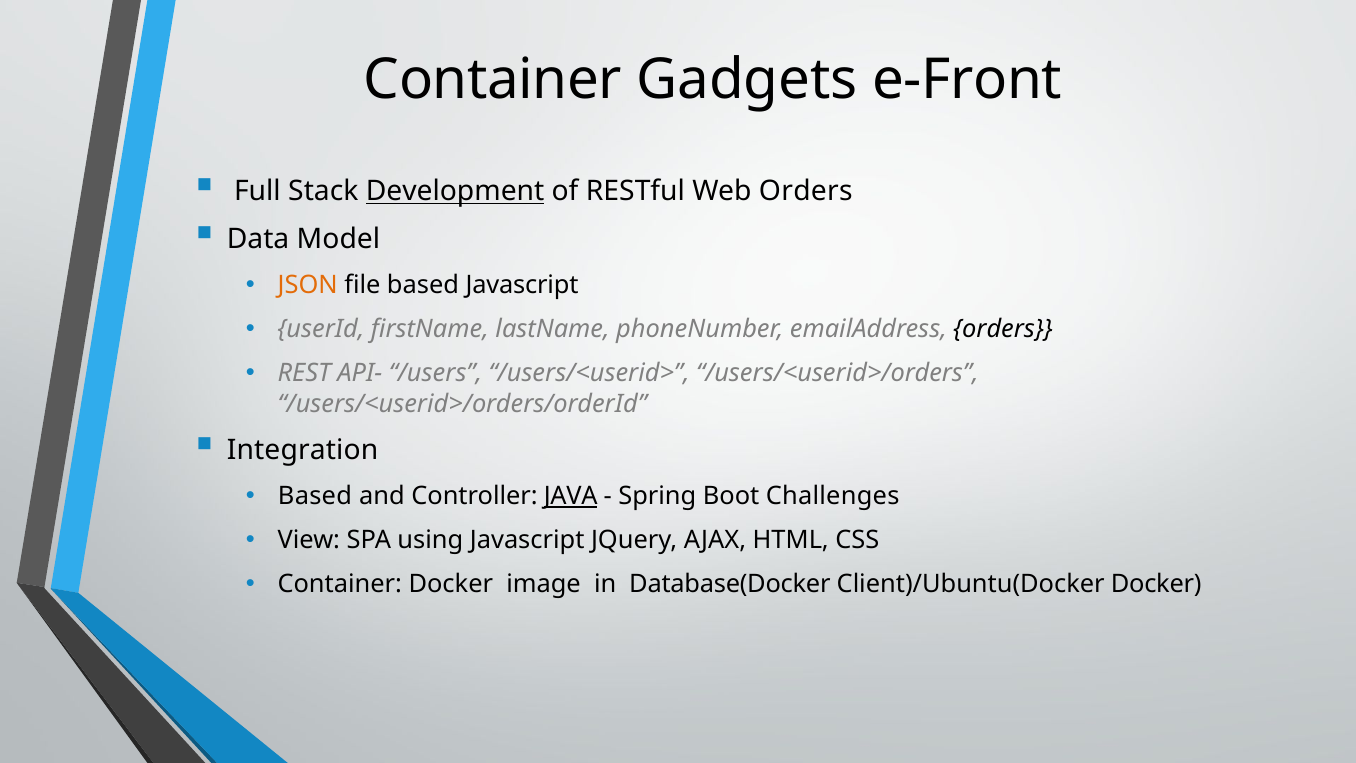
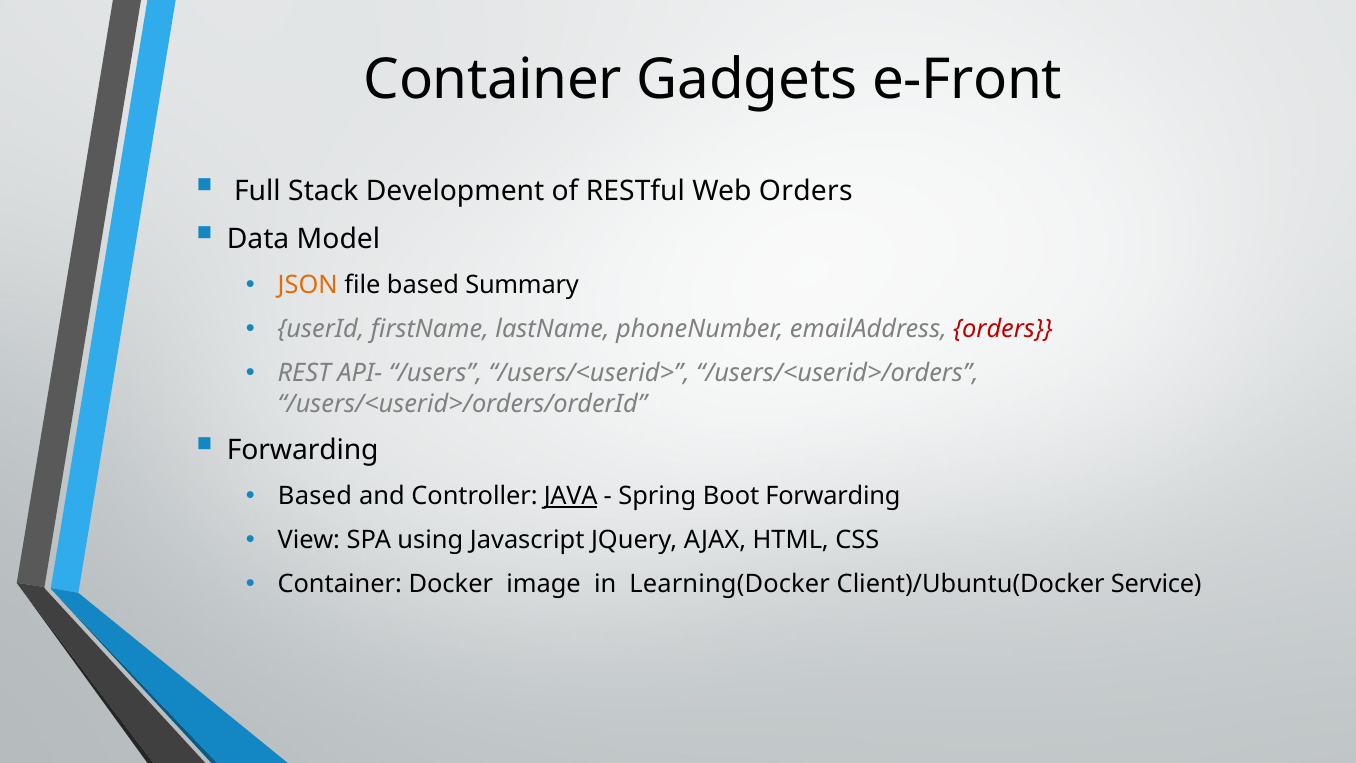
Development underline: present -> none (455, 191)
based Javascript: Javascript -> Summary (522, 285)
orders colour: black -> red (1003, 329)
Integration: Integration -> Forwarding (303, 450)
Boot Challenges: Challenges -> Forwarding (833, 496)
Database(Docker: Database(Docker -> Learning(Docker (730, 584)
Client)/Ubuntu(Docker Docker: Docker -> Service (1156, 584)
